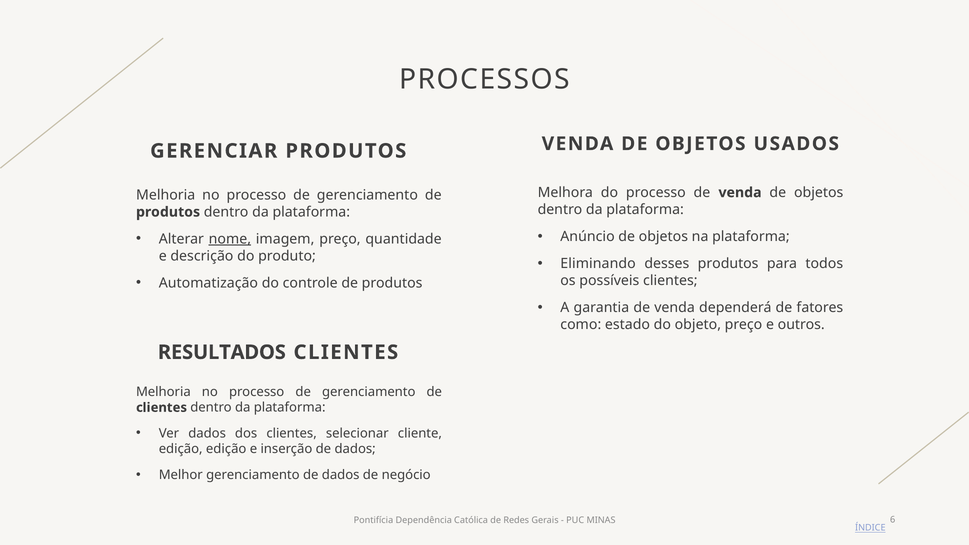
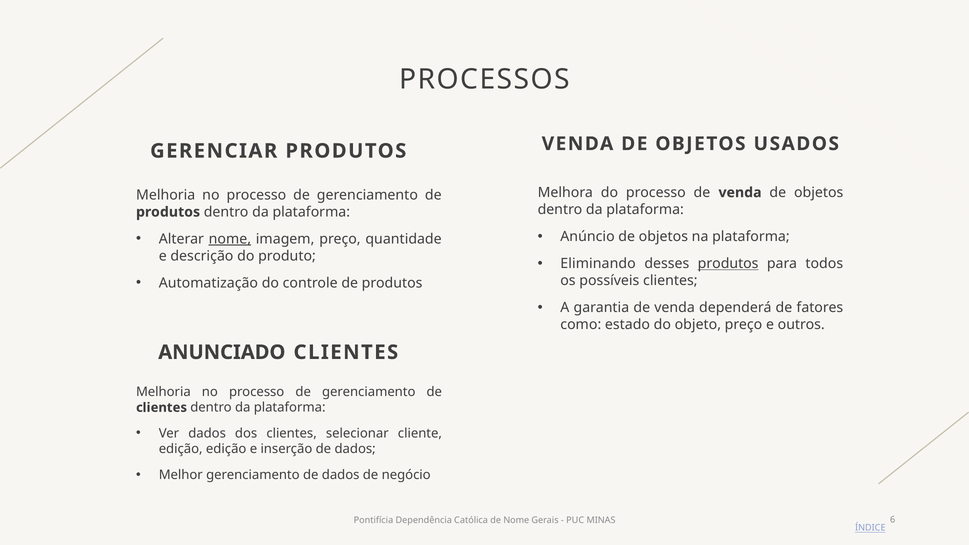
produtos underline: none -> present (728, 264)
RESULTADOS: RESULTADOS -> ANUNCIADO (222, 352)
de Redes: Redes -> Nome (516, 520)
